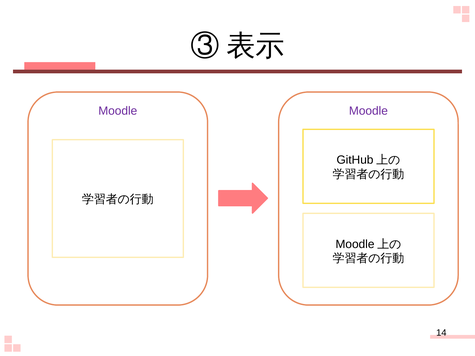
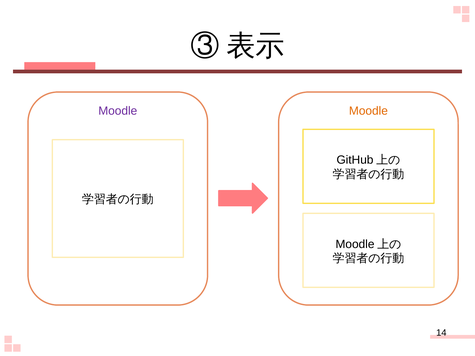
Moodle colour: purple -> orange (368, 111)
